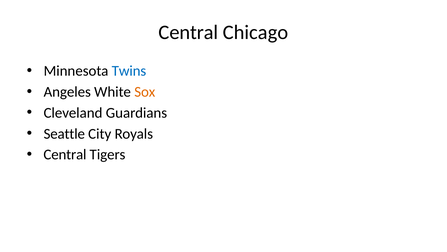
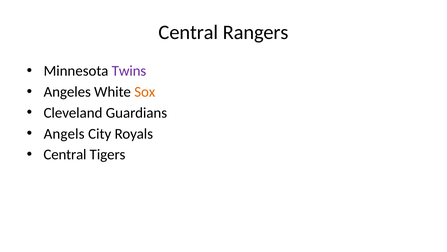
Chicago: Chicago -> Rangers (256, 32)
Twins colour: blue -> purple (129, 71)
Seattle: Seattle -> Angels (64, 133)
